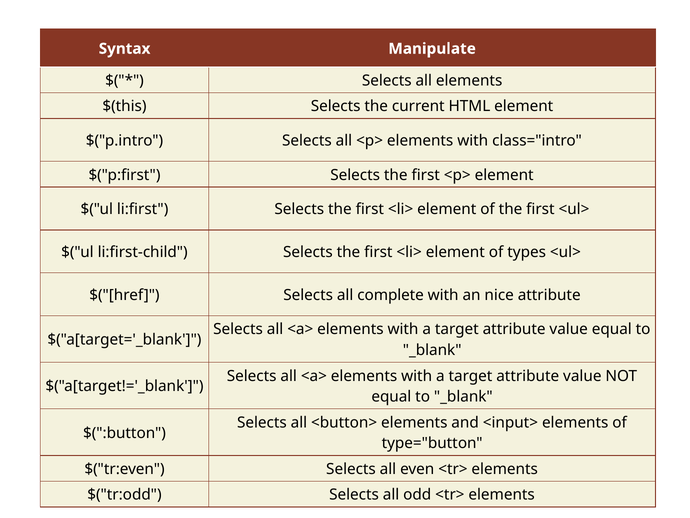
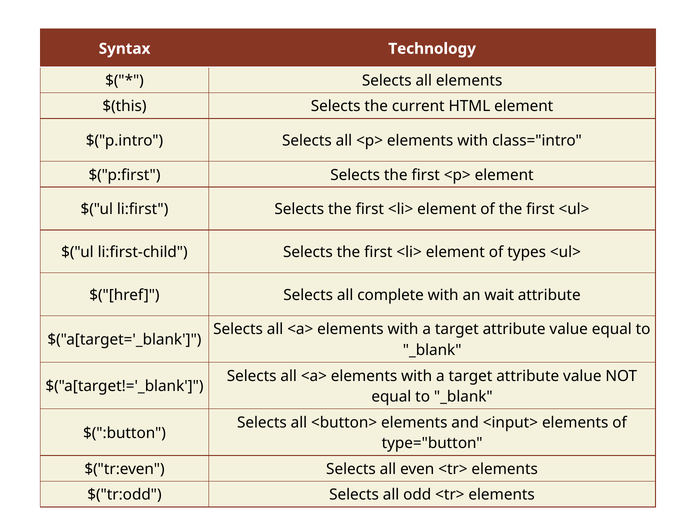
Manipulate: Manipulate -> Technology (432, 49)
nice: nice -> wait (499, 295)
